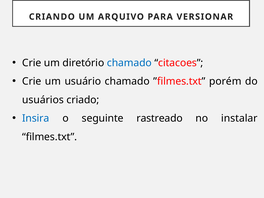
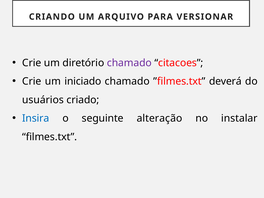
chamado colour: blue -> purple (129, 63)
usuário: usuário -> iniciado (83, 81)
porém: porém -> deverá (225, 81)
rastreado: rastreado -> alteração (159, 118)
